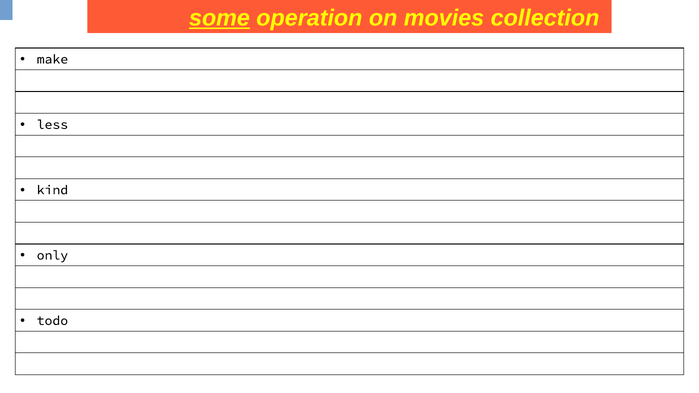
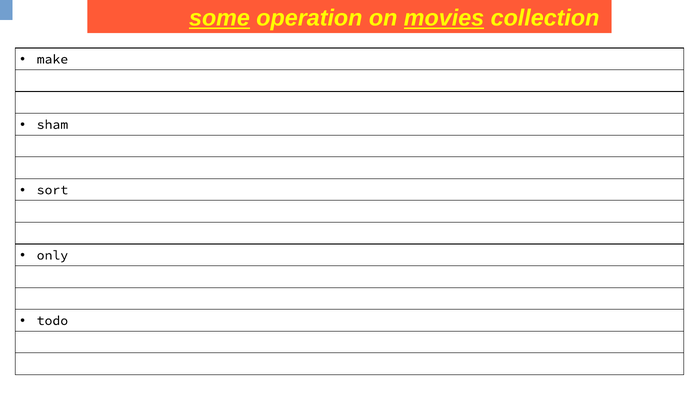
movies underline: none -> present (444, 18)
less: less -> sham (52, 125)
kind: kind -> sort (52, 190)
